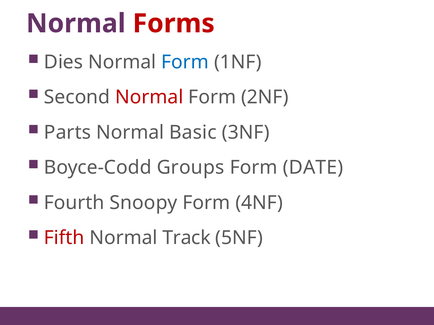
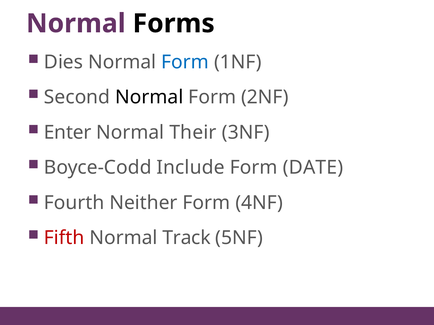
Forms colour: red -> black (174, 24)
Normal colour: red -> black (149, 97)
Parts: Parts -> Enter (68, 133)
Basic: Basic -> Their (193, 133)
Groups: Groups -> Include (191, 168)
Snoopy: Snoopy -> Neither (144, 203)
